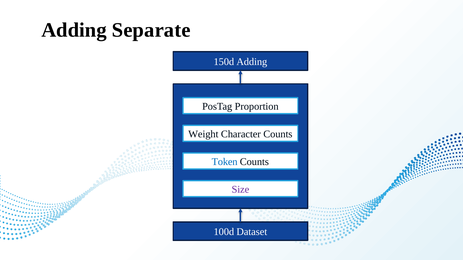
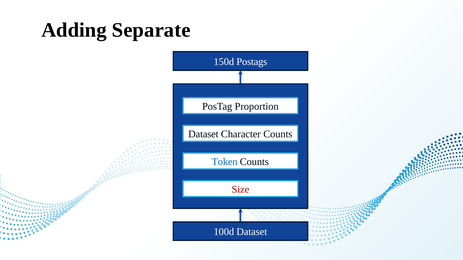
150d Adding: Adding -> Postags (252, 62)
Weight: Weight -> Dataset (203, 134)
Size colour: purple -> red (240, 190)
